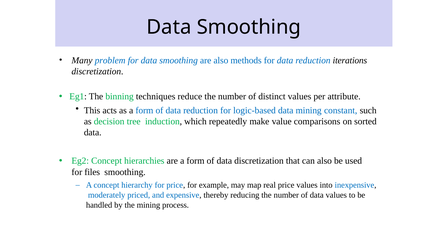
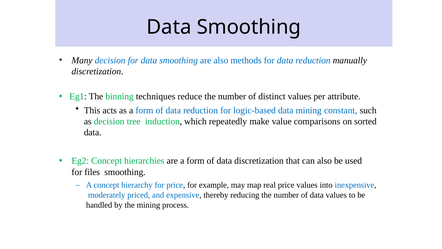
Many problem: problem -> decision (110, 60)
iterations: iterations -> manually (350, 60)
